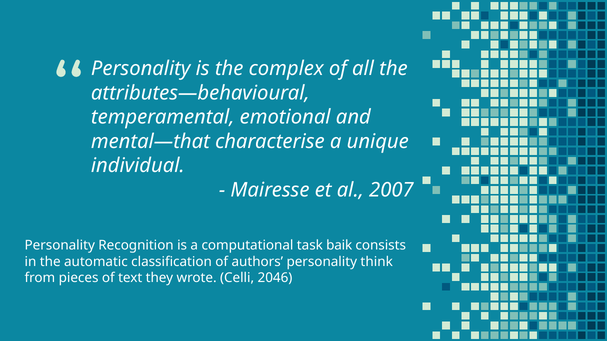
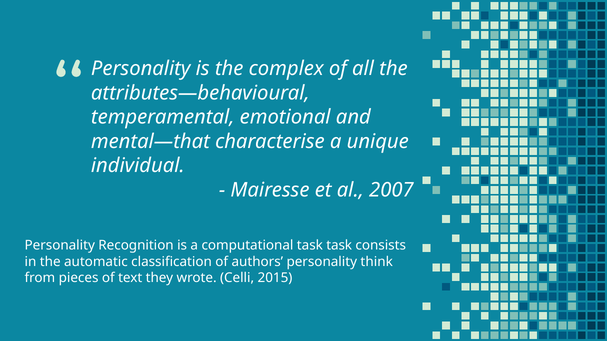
task baik: baik -> task (339, 246)
2046: 2046 -> 2015 (275, 278)
